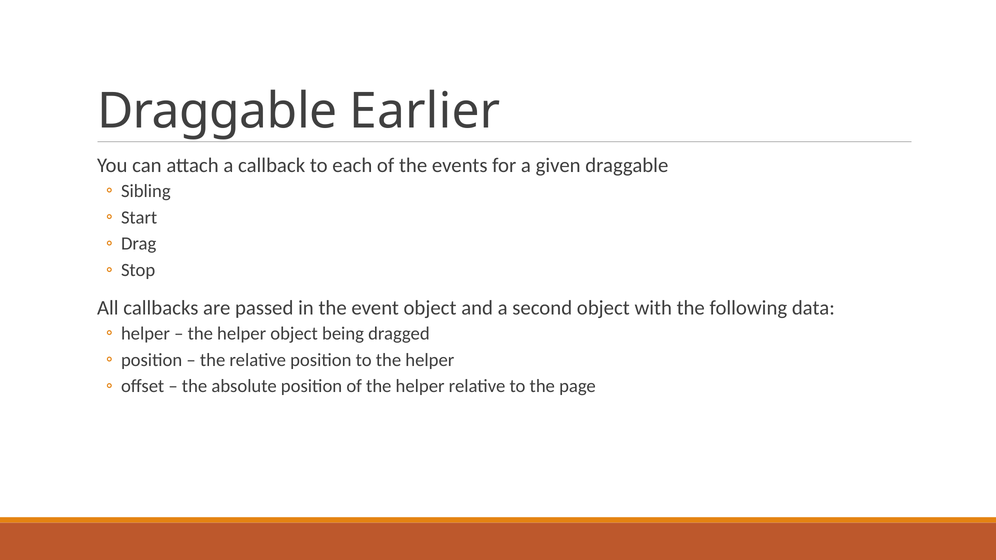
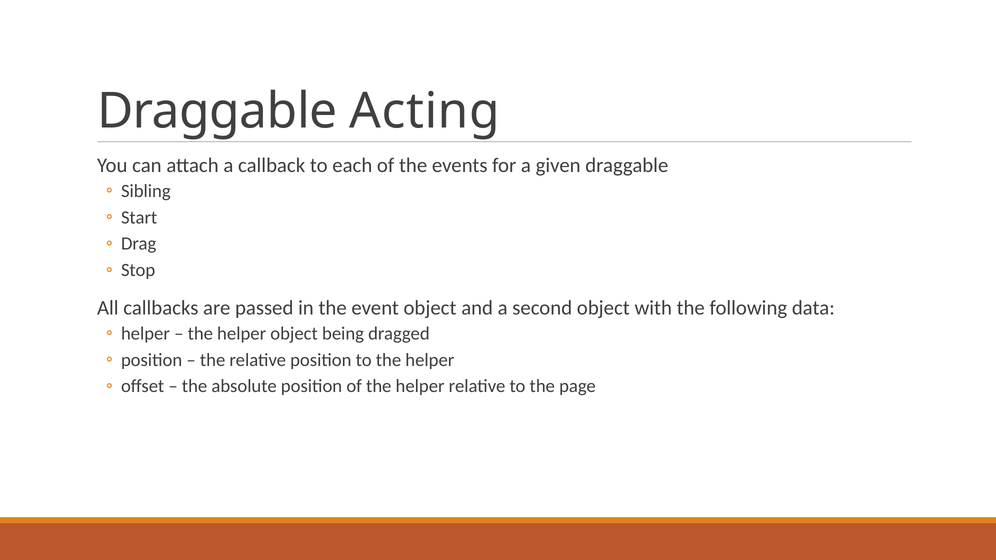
Earlier: Earlier -> Acting (425, 112)
